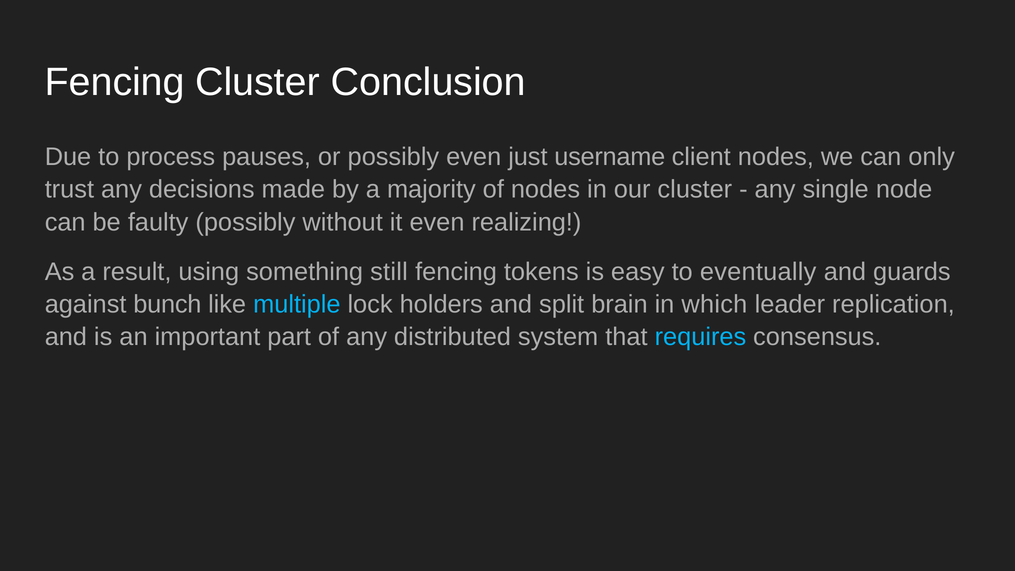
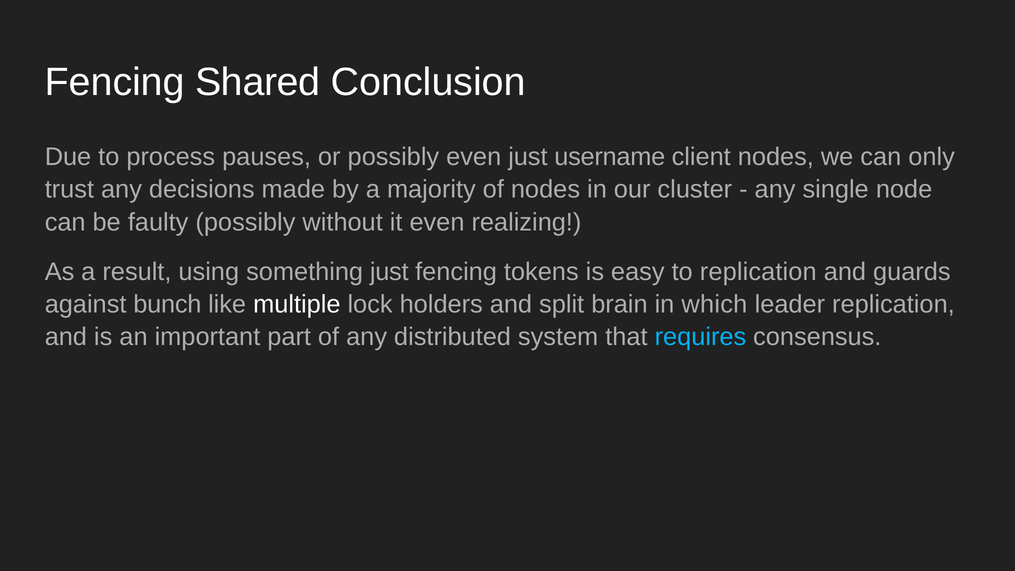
Fencing Cluster: Cluster -> Shared (258, 82)
something still: still -> just (389, 272)
to eventually: eventually -> replication (758, 272)
multiple colour: light blue -> white (297, 304)
